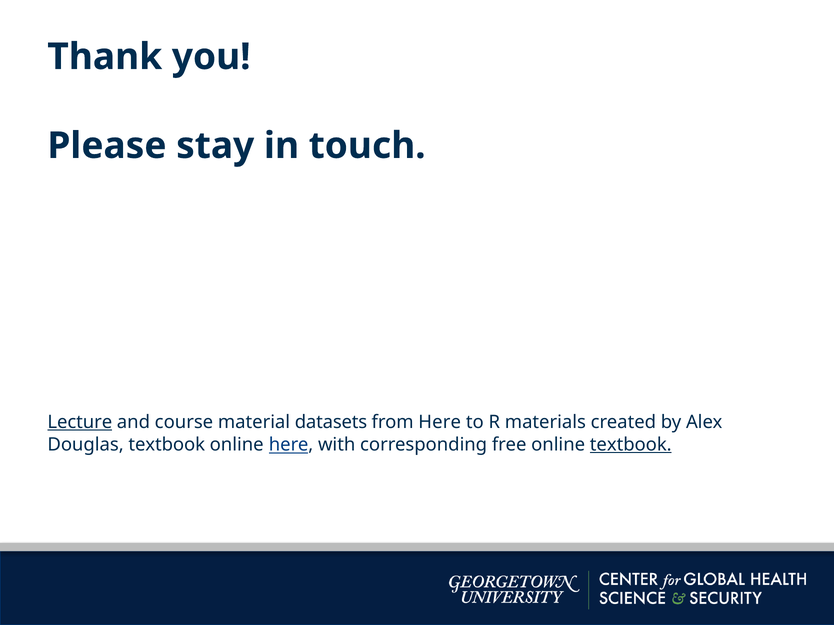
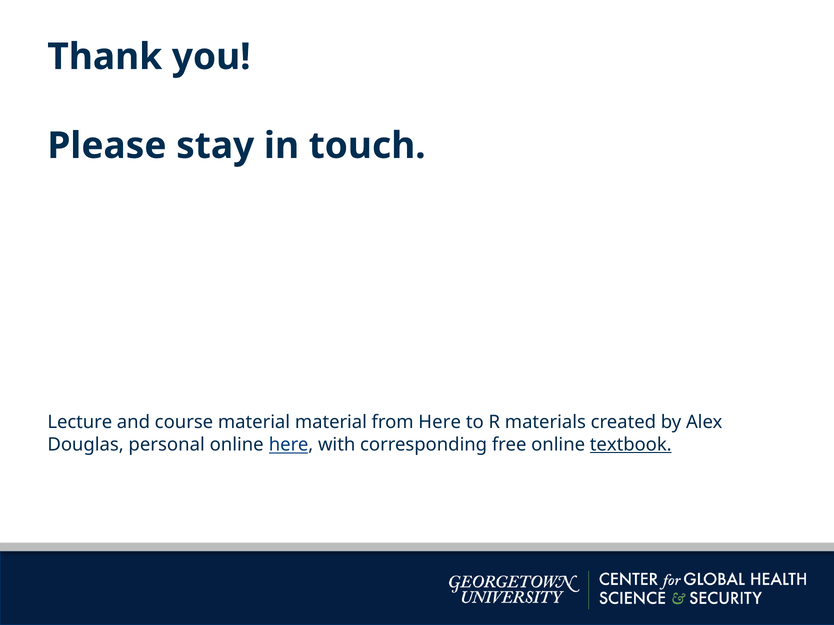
Lecture underline: present -> none (80, 423)
material datasets: datasets -> material (331, 423)
Douglas textbook: textbook -> personal (167, 445)
